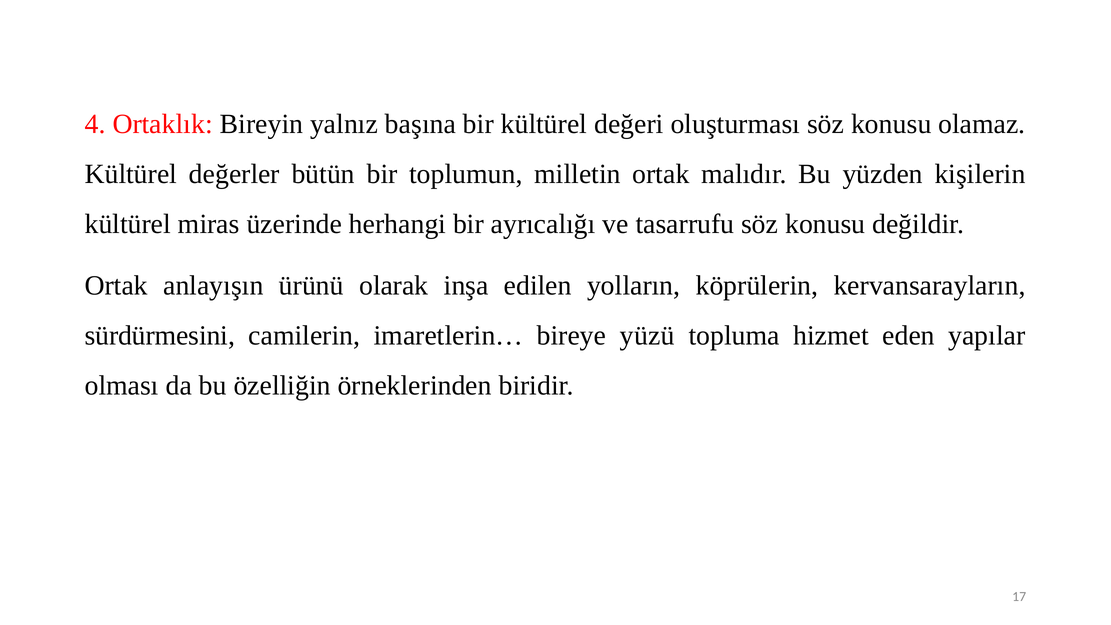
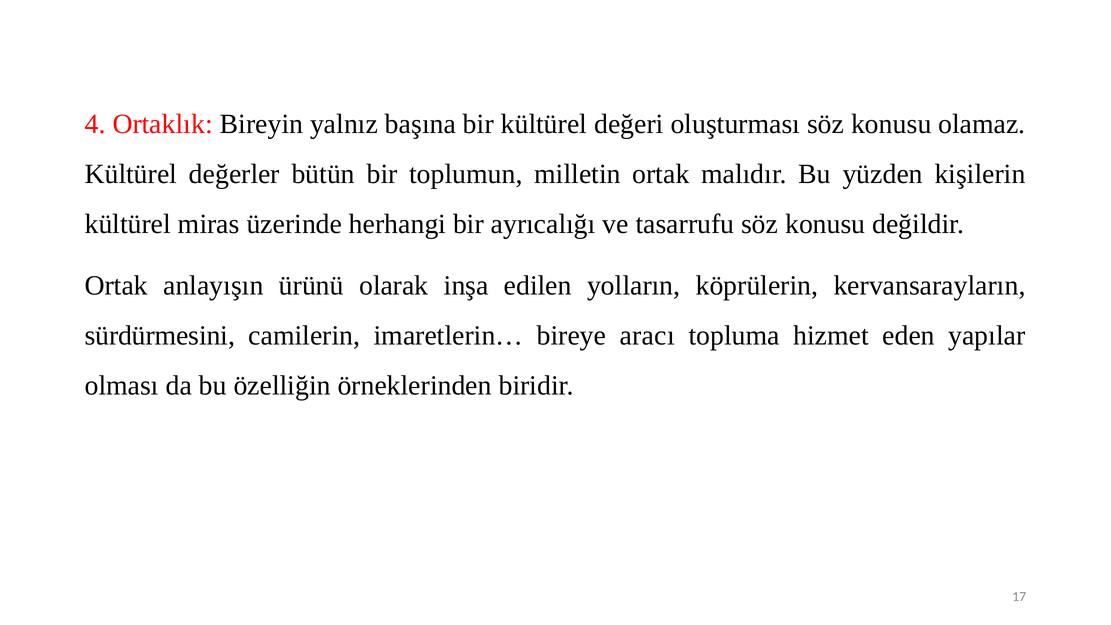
yüzü: yüzü -> aracı (647, 336)
